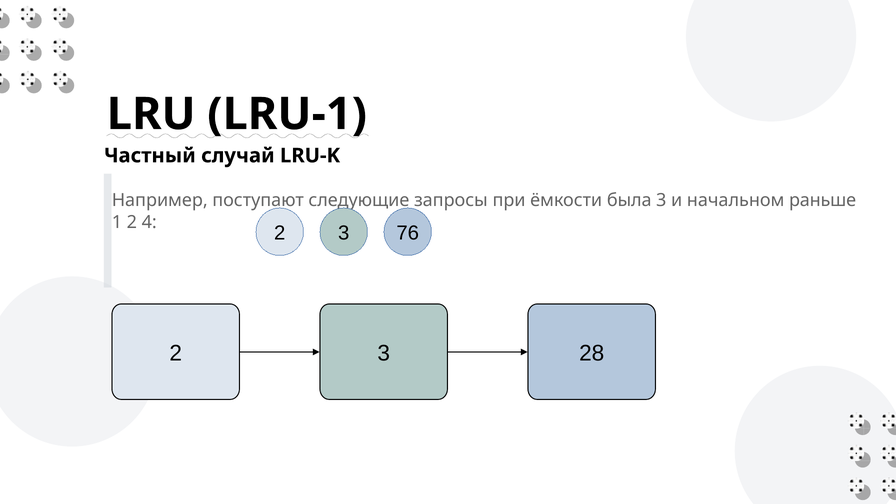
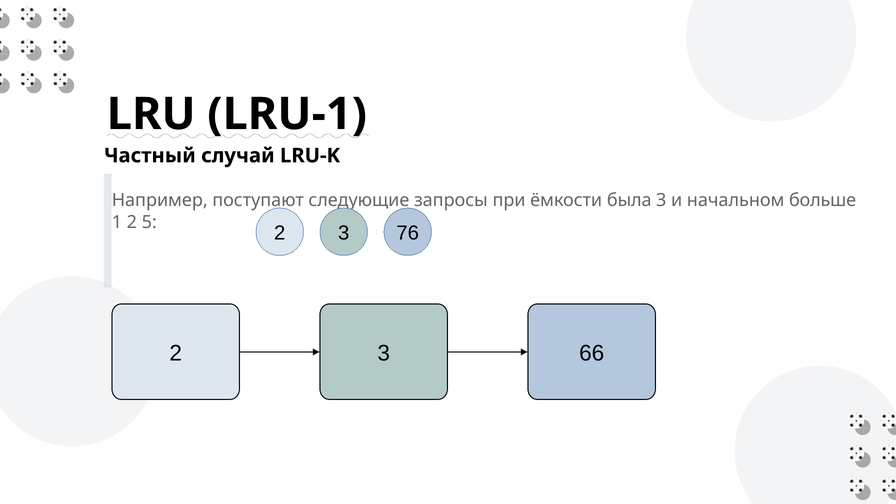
раньше: раньше -> больше (823, 200)
4: 4 -> 5 (149, 222)
28: 28 -> 66 (592, 353)
